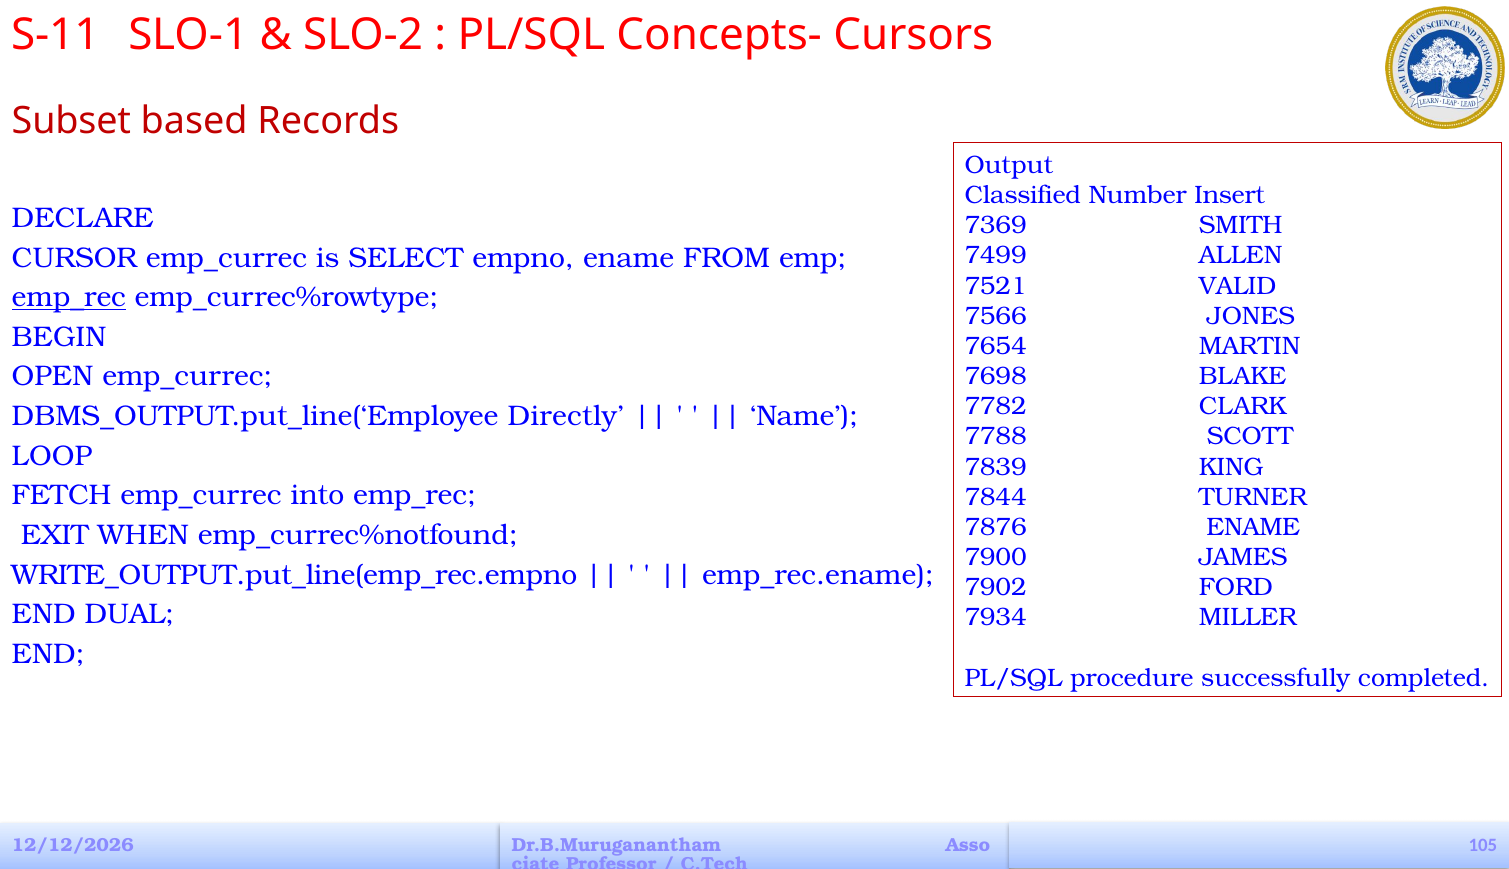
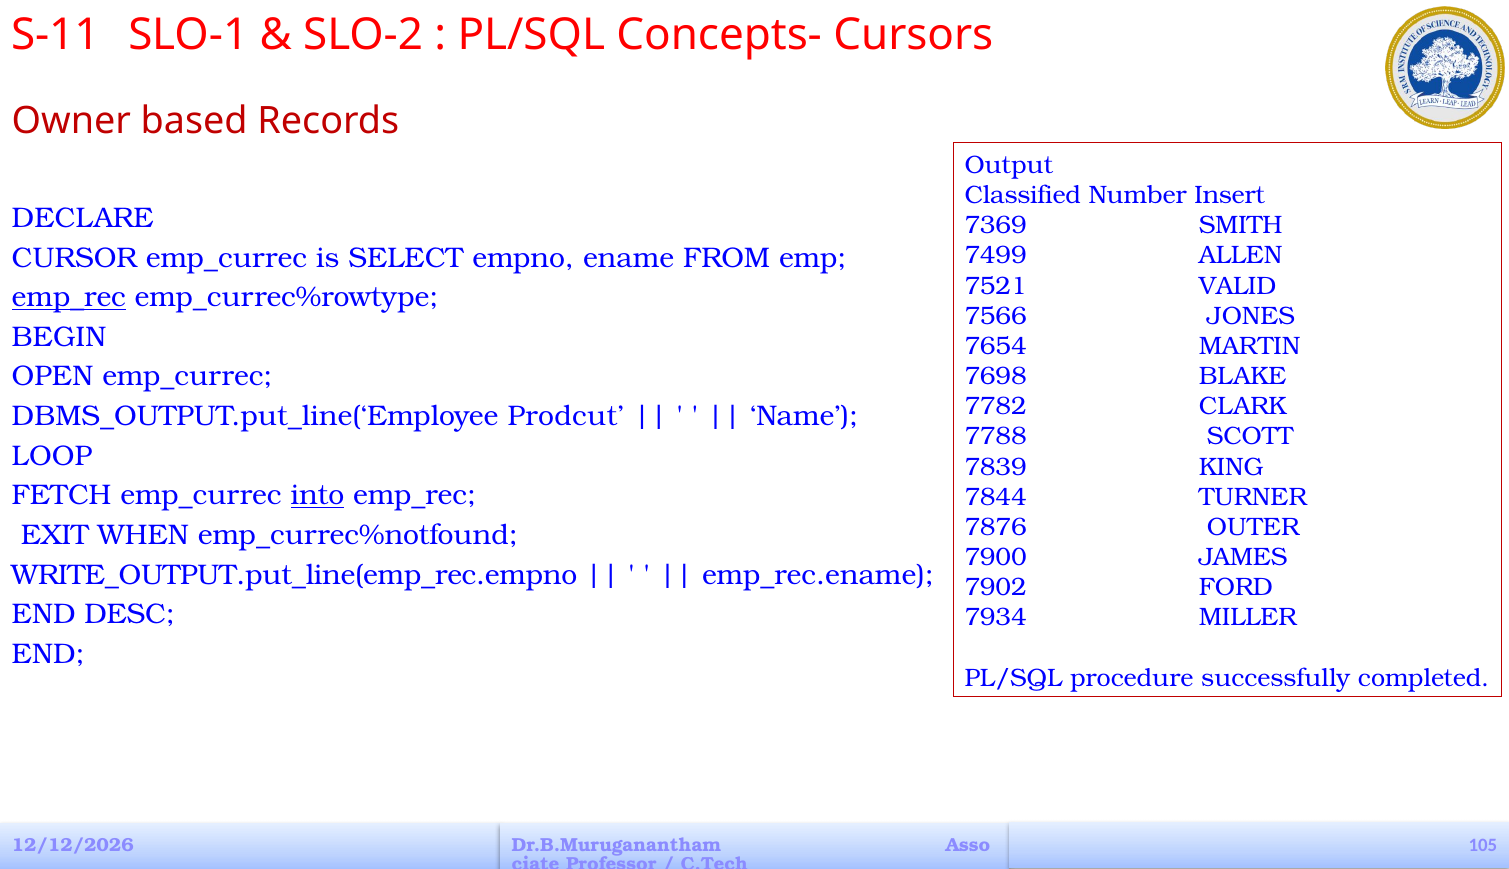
Subset: Subset -> Owner (71, 121)
Directly: Directly -> Prodcut (566, 416)
into underline: none -> present (317, 496)
7876 ENAME: ENAME -> OUTER (1253, 527)
DUAL: DUAL -> DESC (130, 614)
